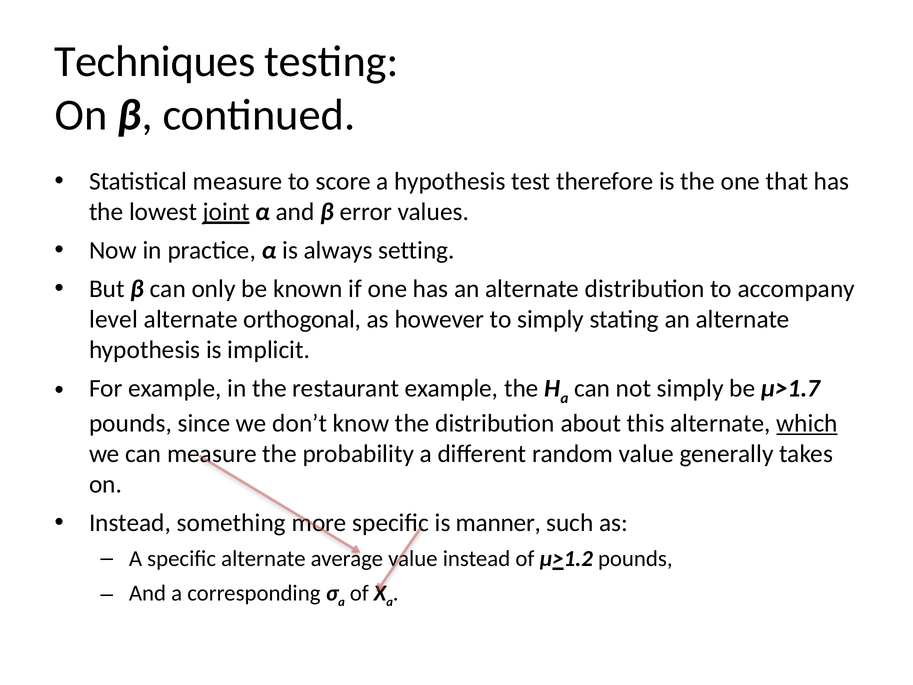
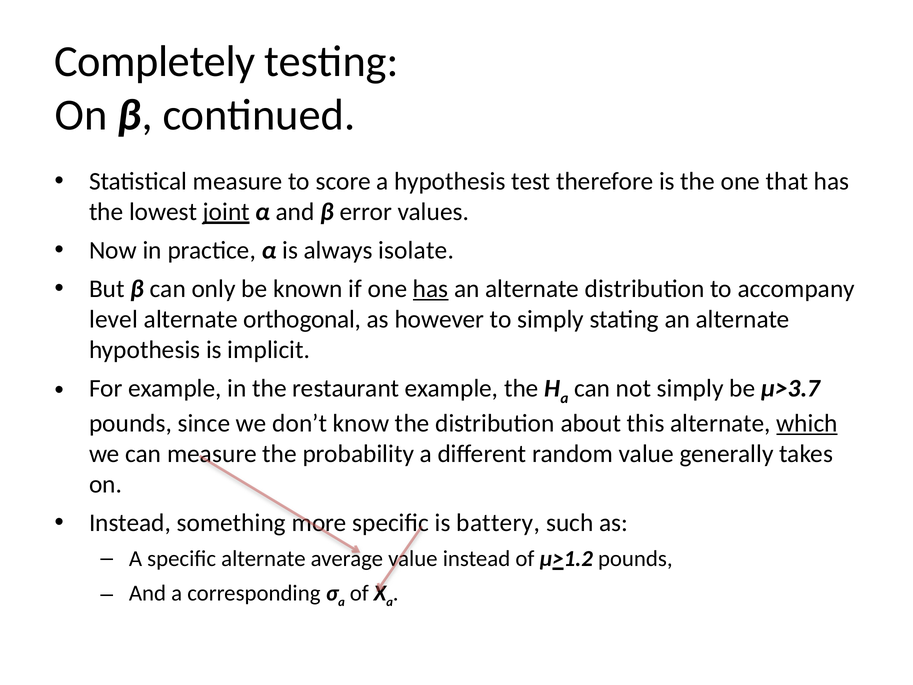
Techniques: Techniques -> Completely (155, 62)
setting: setting -> isolate (416, 250)
has underline: none -> present (431, 289)
μ>1.7: μ>1.7 -> μ>3.7 (791, 388)
manner: manner -> battery (498, 523)
